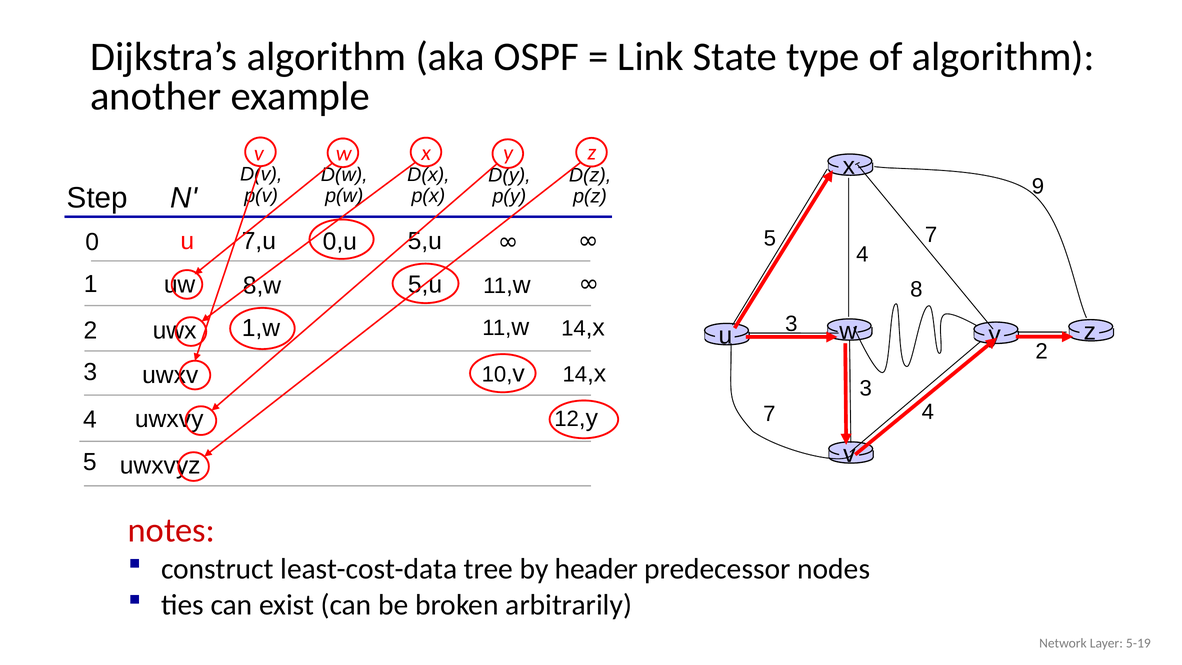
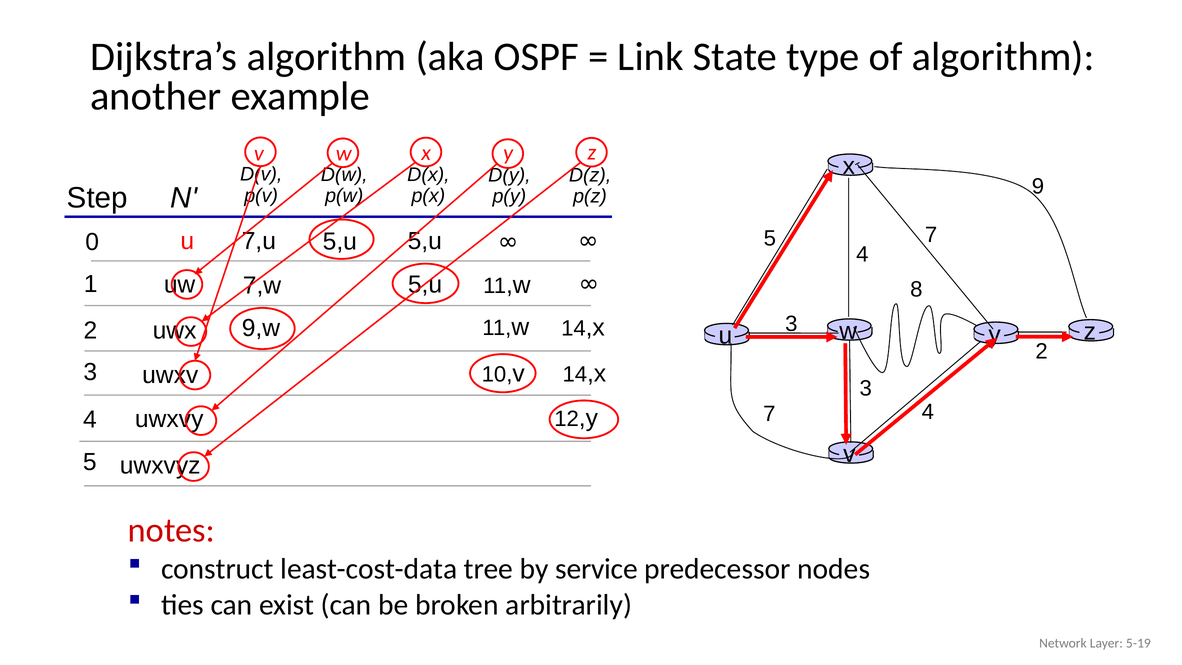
7,u 0,u: 0,u -> 5,u (340, 242)
8,w: 8,w -> 7,w (262, 285)
1,w: 1,w -> 9,w (261, 328)
header: header -> service (596, 569)
